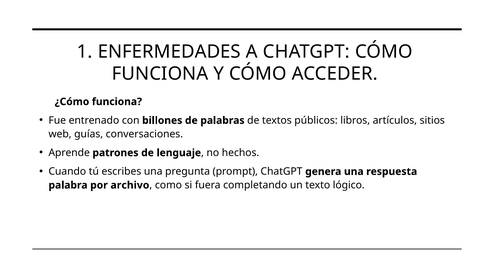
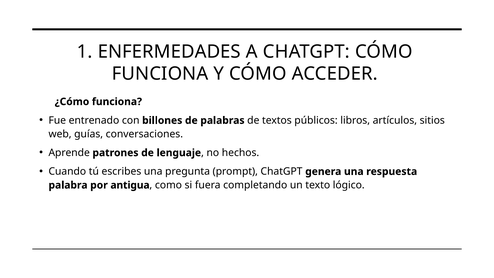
archivo: archivo -> antigua (130, 185)
